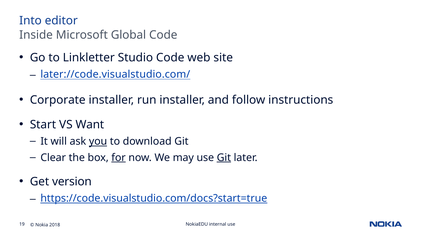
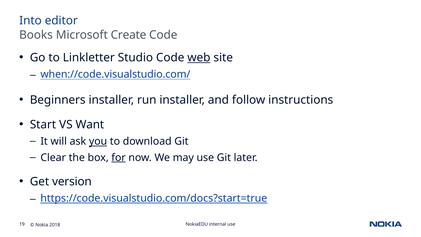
Inside: Inside -> Books (36, 35)
Global: Global -> Create (129, 35)
web underline: none -> present (199, 58)
later://code.visualstudio.com/: later://code.visualstudio.com/ -> when://code.visualstudio.com/ (115, 74)
Corporate: Corporate -> Beginners (58, 100)
Git underline: present -> none (224, 157)
